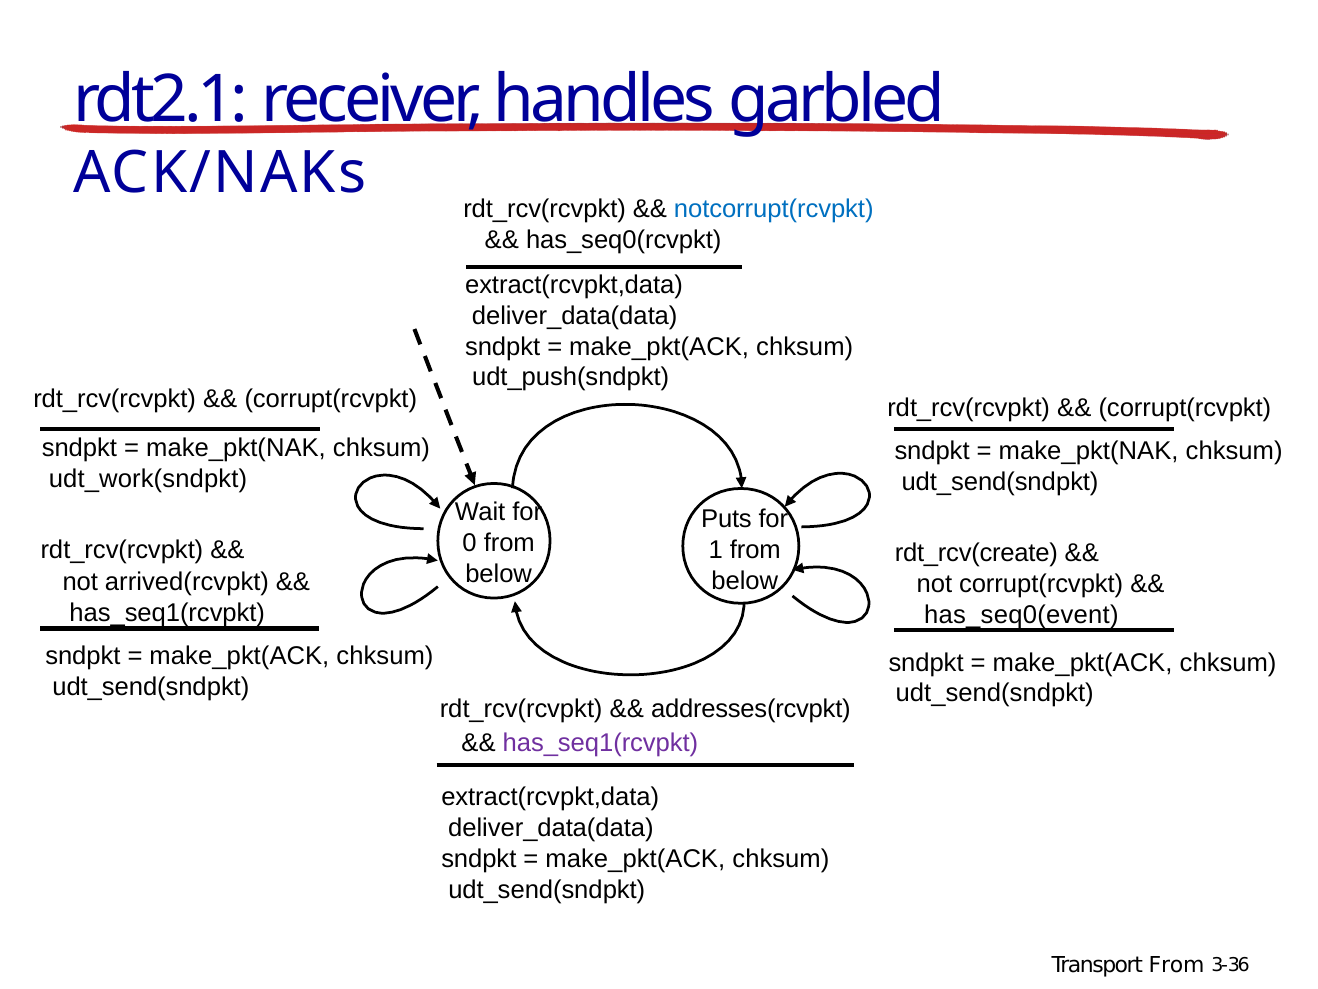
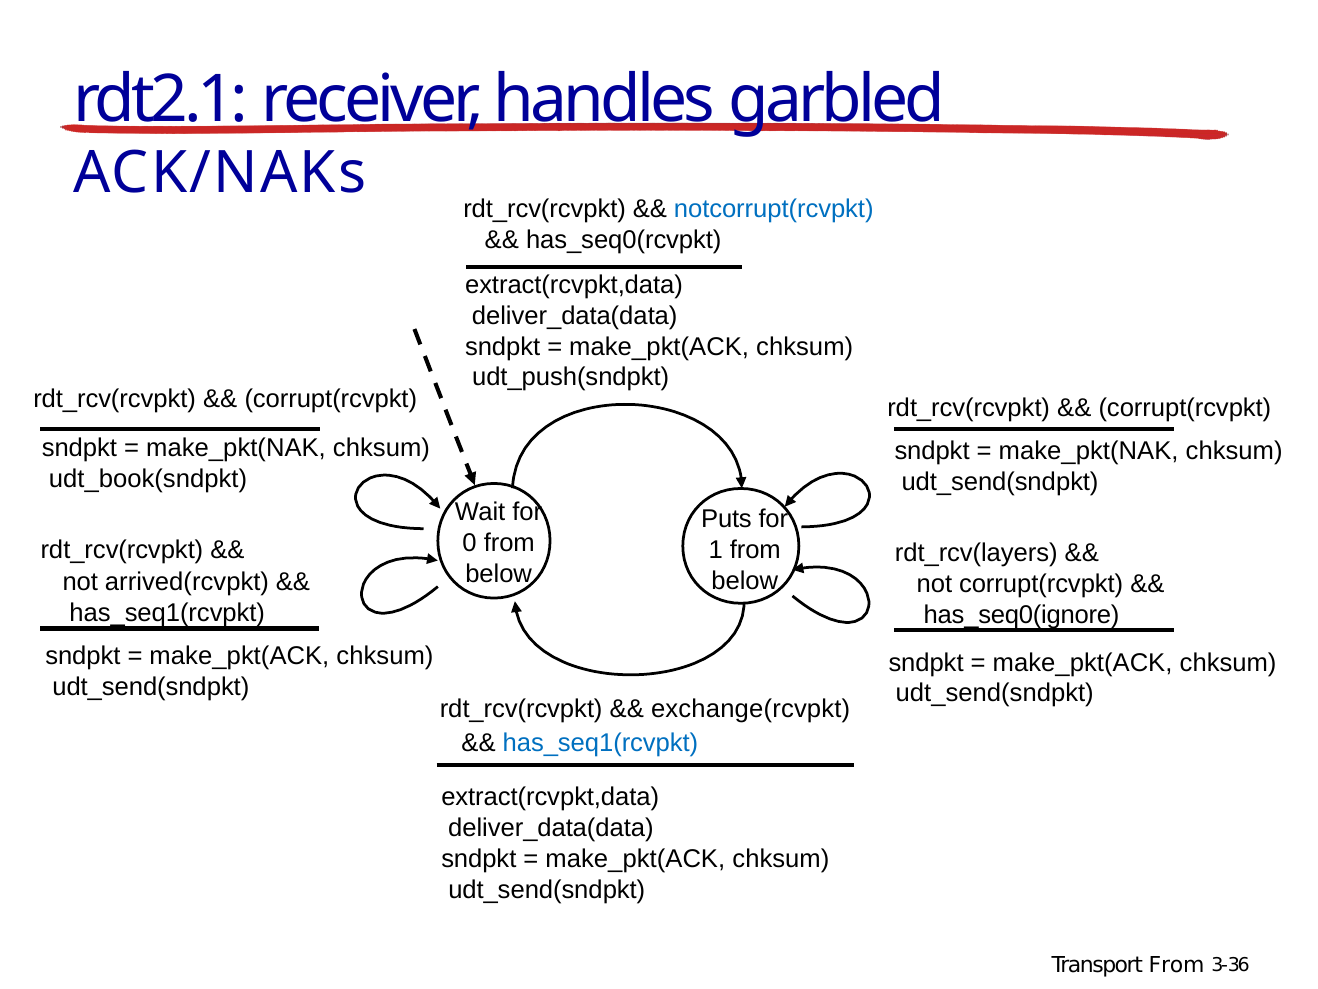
udt_work(sndpkt: udt_work(sndpkt -> udt_book(sndpkt (148, 478)
rdt_rcv(create: rdt_rcv(create -> rdt_rcv(layers (976, 553)
has_seq0(event: has_seq0(event -> has_seq0(ignore (1022, 615)
addresses(rcvpkt: addresses(rcvpkt -> exchange(rcvpkt (751, 708)
has_seq1(rcvpkt colour: purple -> blue (600, 743)
